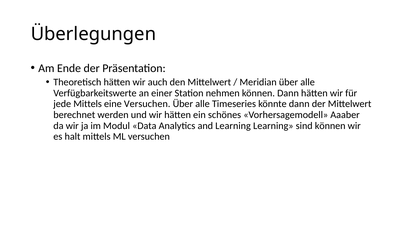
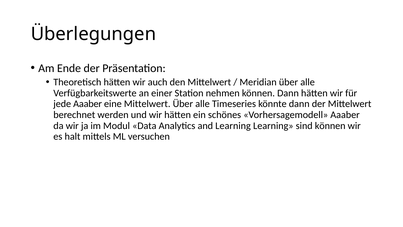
jede Mittels: Mittels -> Aaaber (88, 104)
eine Versuchen: Versuchen -> Mittelwert (147, 104)
